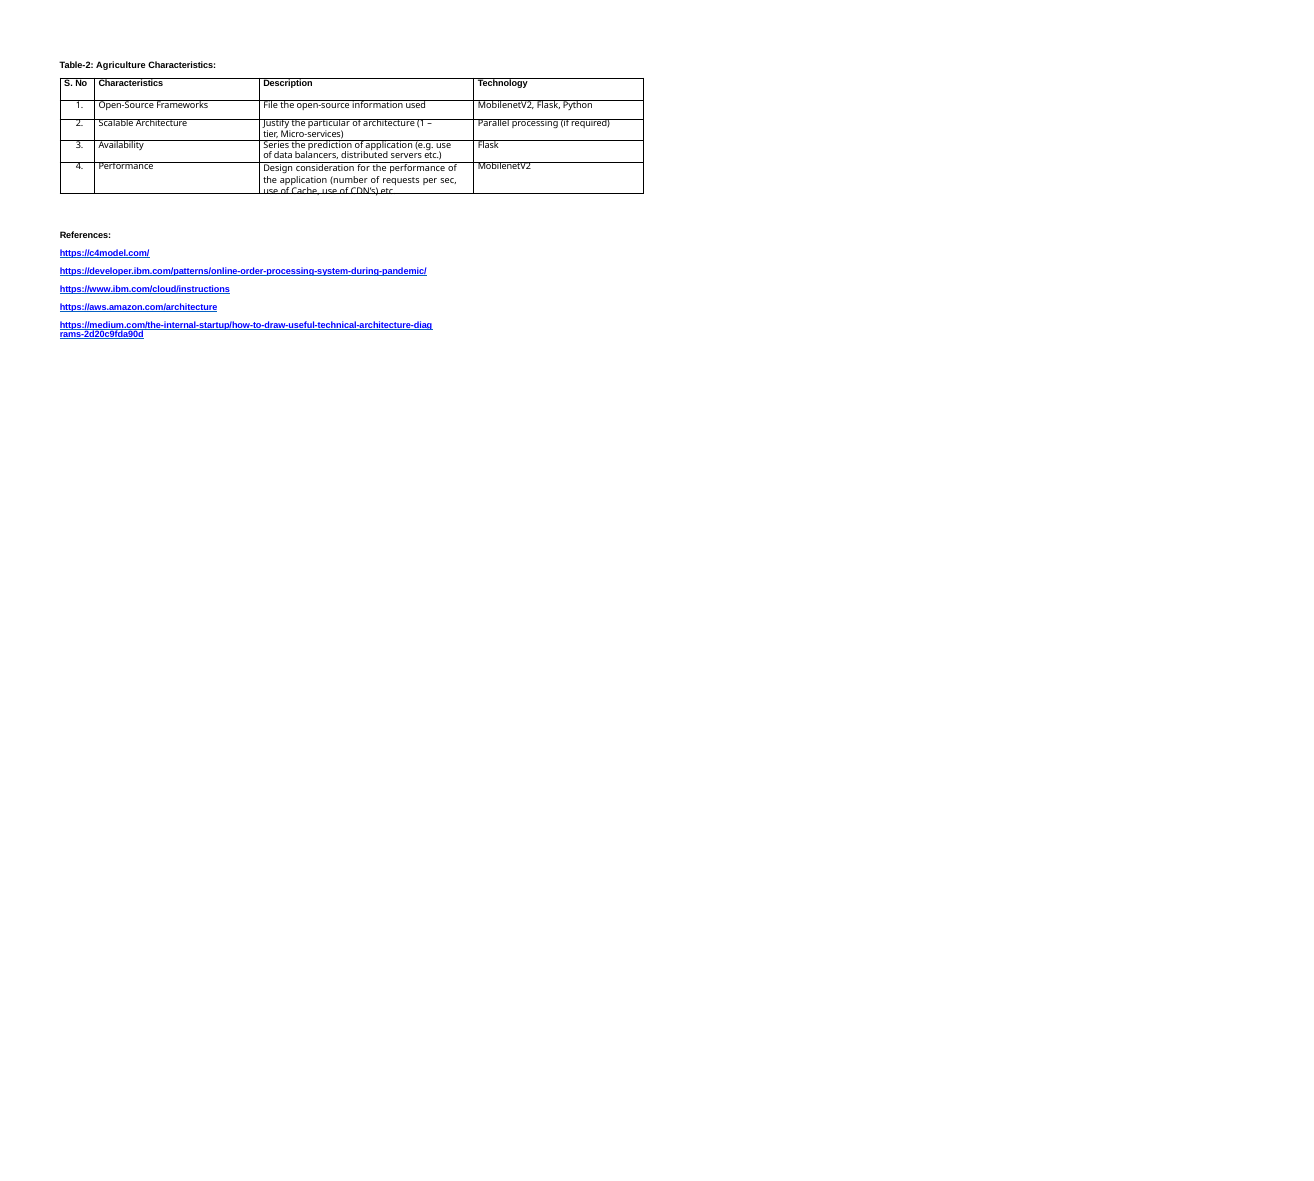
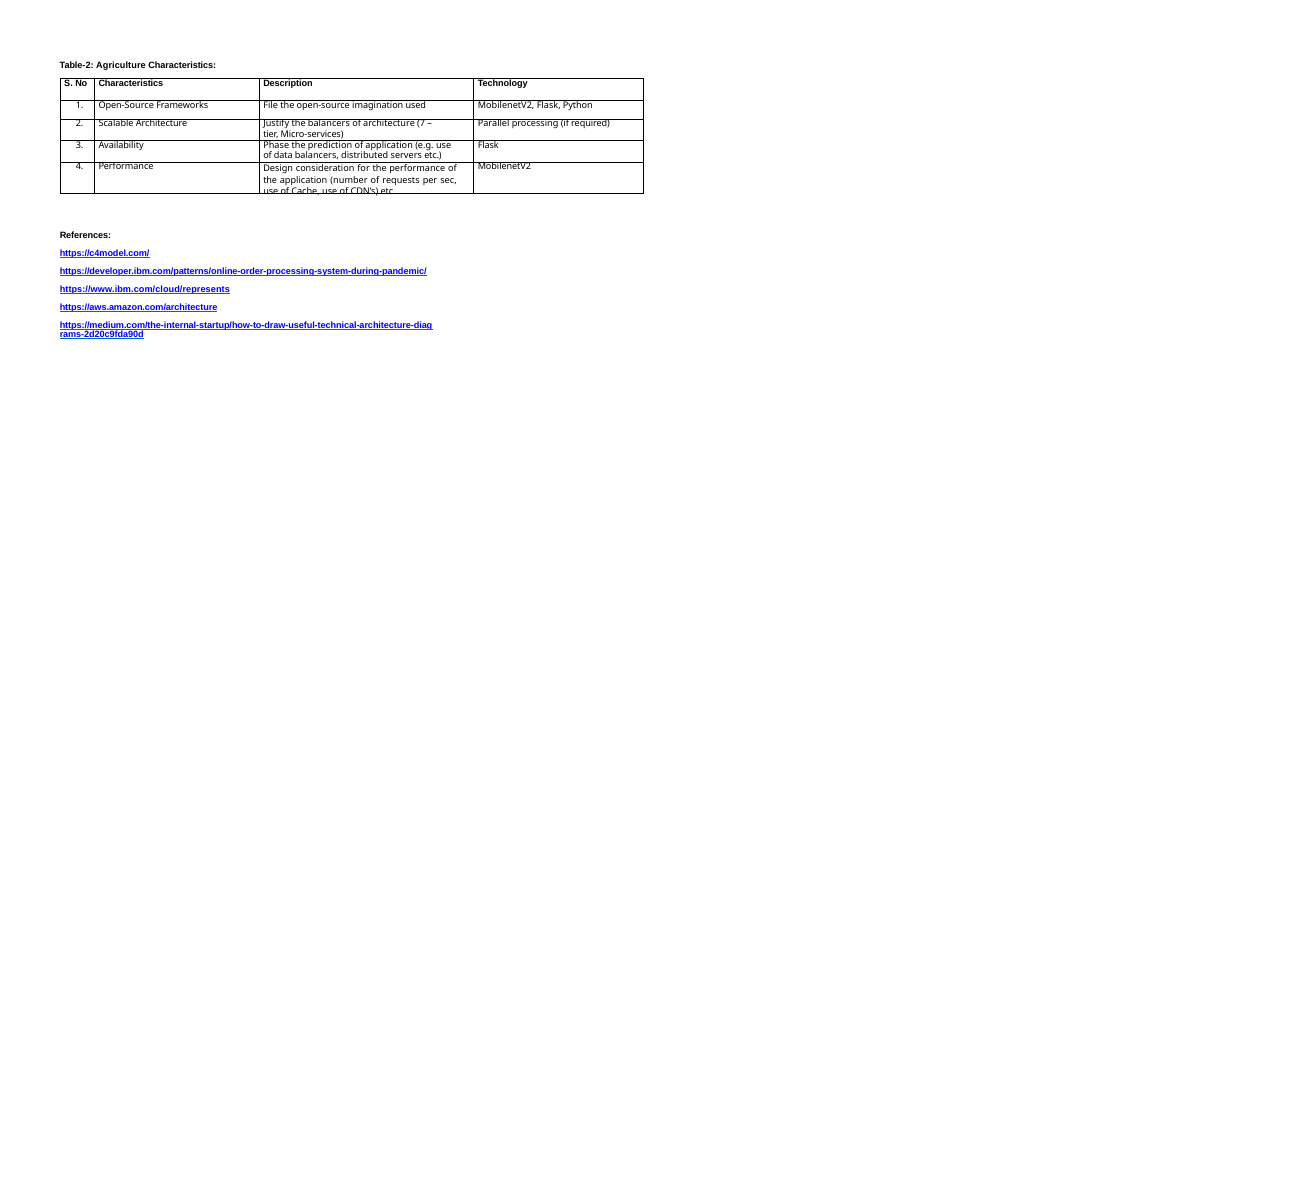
information: information -> imagination (378, 105)
the particular: particular -> balancers (329, 124)
architecture 1: 1 -> 7 (421, 124)
Series: Series -> Phase (276, 145)
https://www.ibm.com/cloud/instructions: https://www.ibm.com/cloud/instructions -> https://www.ibm.com/cloud/represents (145, 289)
